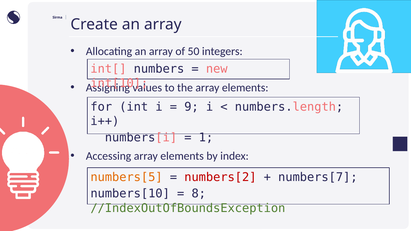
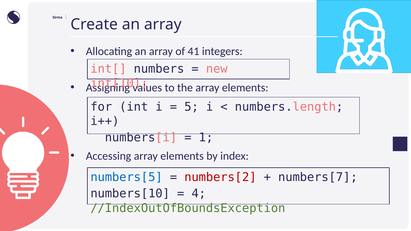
50: 50 -> 41 (194, 51)
9: 9 -> 5 (191, 107)
numbers[5 colour: orange -> blue (127, 177)
8: 8 -> 4 (199, 194)
